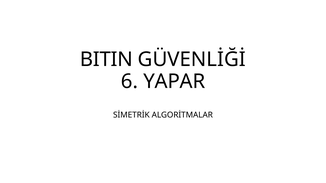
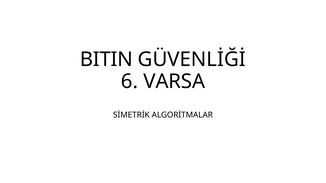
YAPAR: YAPAR -> VARSA (174, 81)
